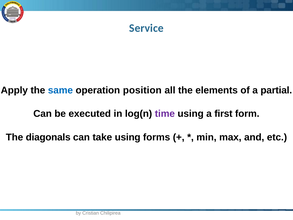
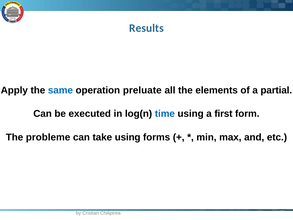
Service: Service -> Results (146, 28)
position: position -> preluate (142, 90)
time colour: purple -> blue (165, 114)
diagonals: diagonals -> probleme (48, 137)
